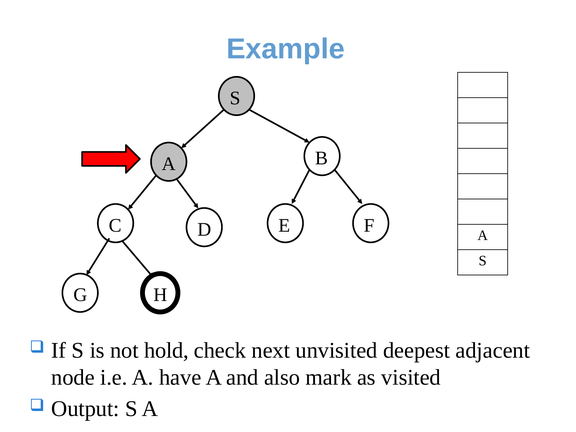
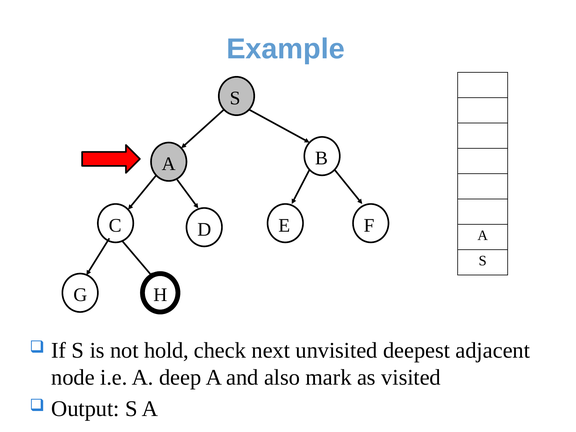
have: have -> deep (180, 377)
